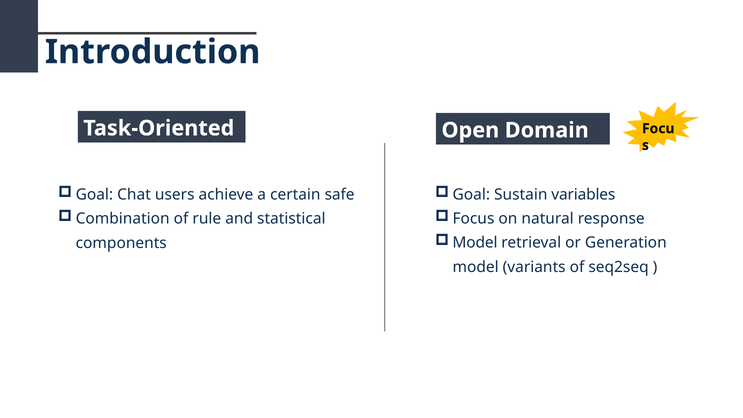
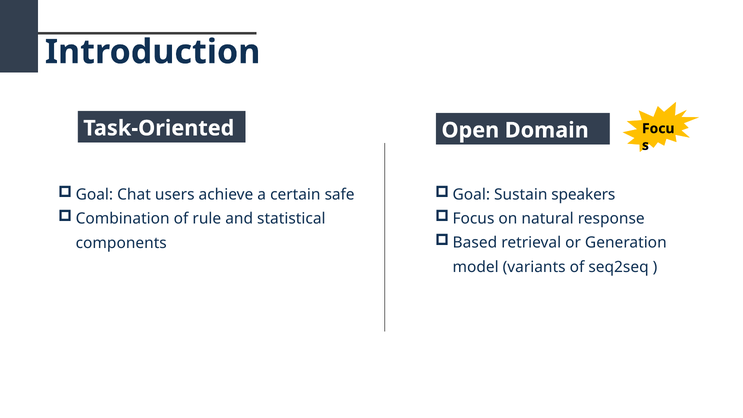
variables: variables -> speakers (583, 195)
Model: Model -> Based (475, 243)
